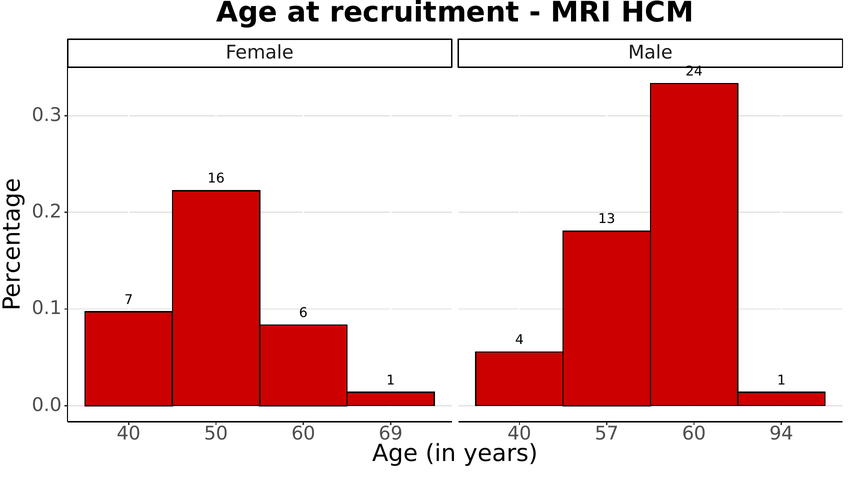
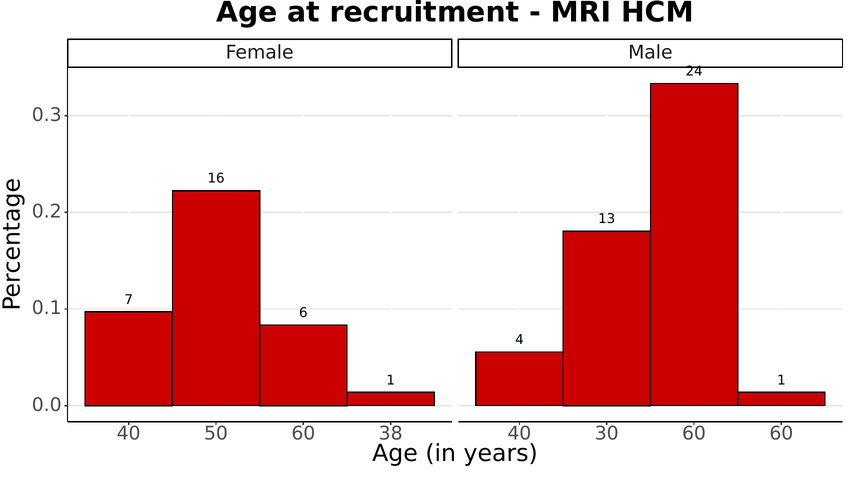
69: 69 -> 38 (391, 434)
57: 57 -> 30 (607, 434)
60 94: 94 -> 60 (781, 434)
